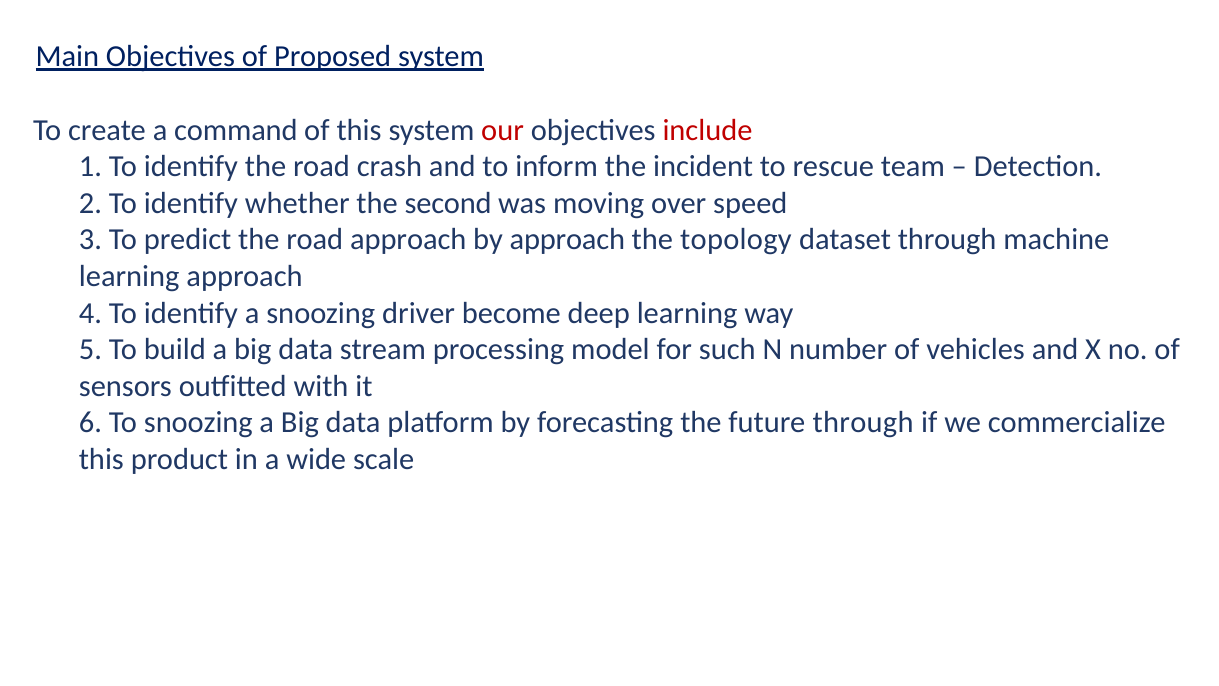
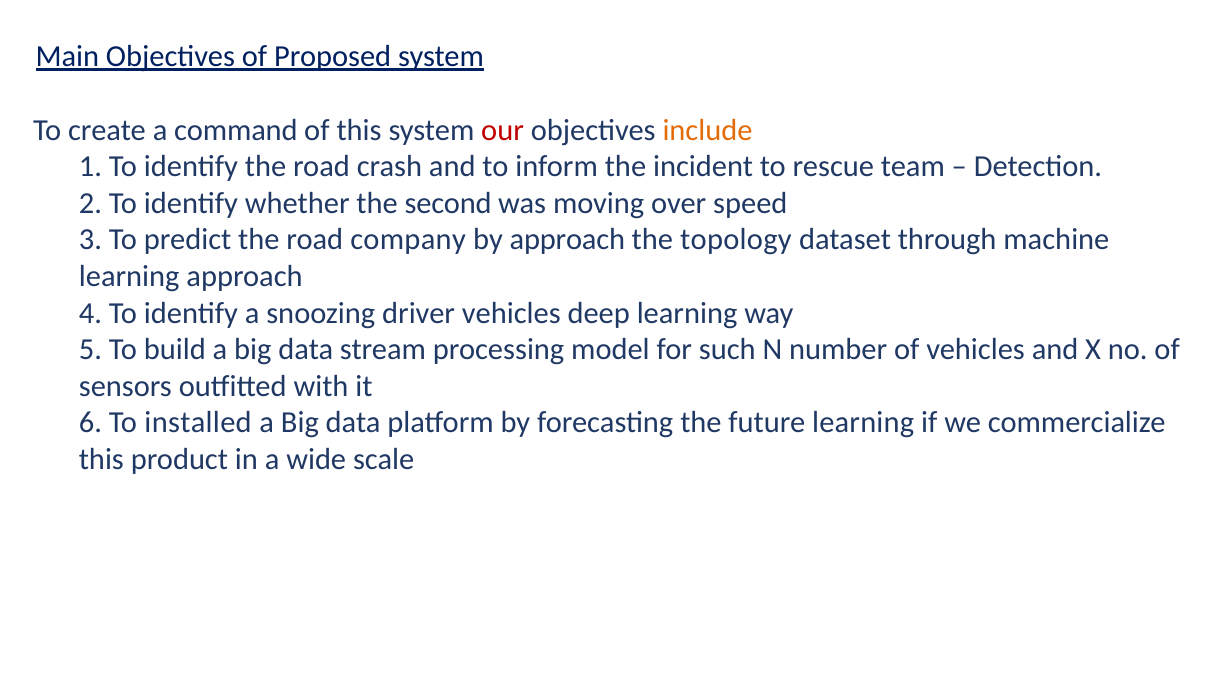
include colour: red -> orange (708, 130)
road approach: approach -> company (408, 240)
driver become: become -> vehicles (511, 313)
To snoozing: snoozing -> installed (198, 423)
future through: through -> learning (863, 423)
